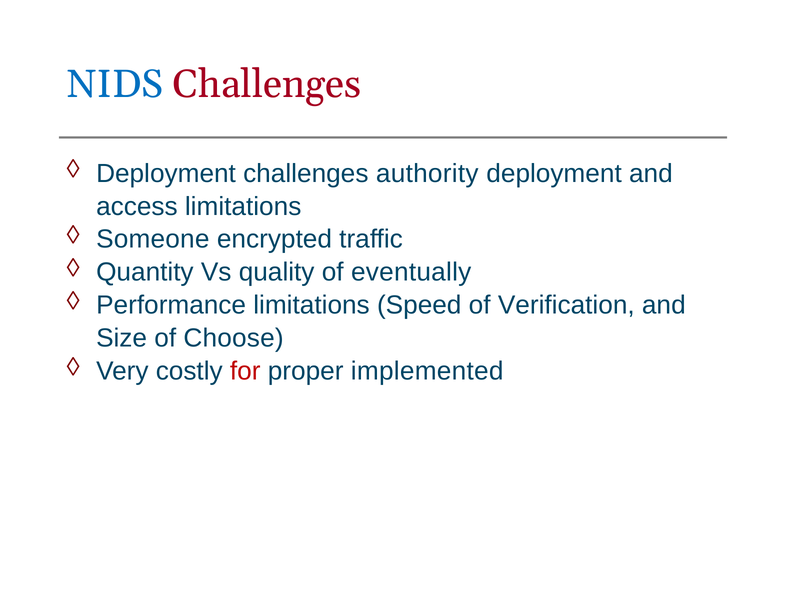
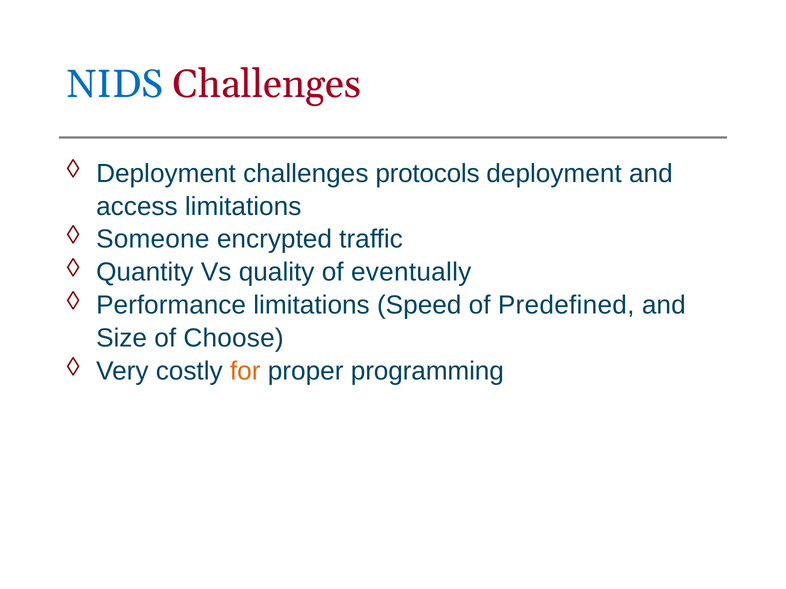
authority: authority -> protocols (428, 174)
Veriﬁcation: Veriﬁcation -> Predefined (566, 306)
for colour: red -> orange (245, 372)
implemented: implemented -> programming (427, 372)
